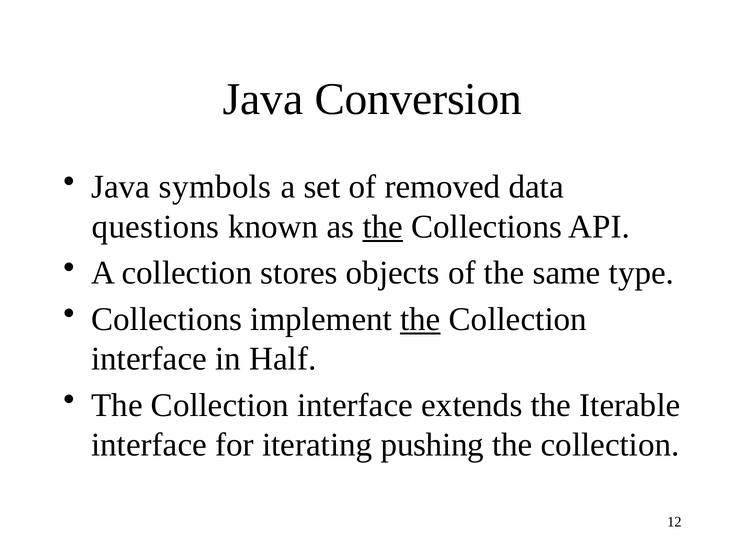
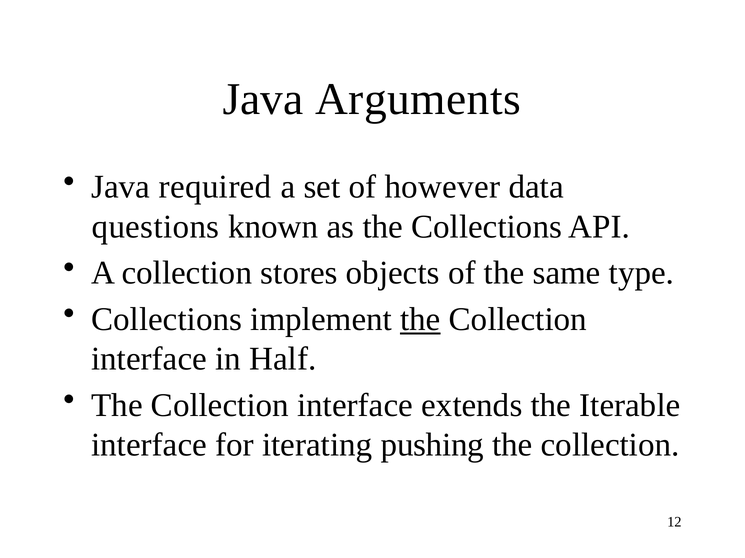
Conversion: Conversion -> Arguments (418, 99)
symbols: symbols -> required (215, 187)
removed: removed -> however (442, 187)
the underline: present -> none (383, 227)
